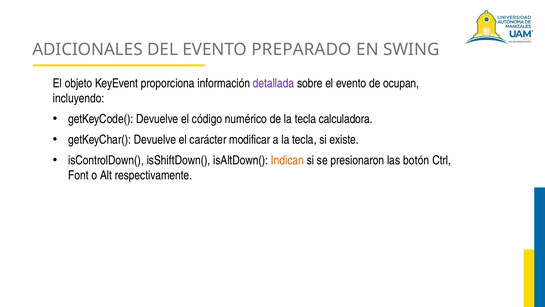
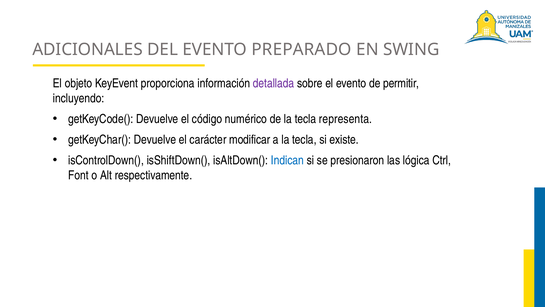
ocupan: ocupan -> permitir (401, 83)
calculadora: calculadora -> representa (346, 119)
Indican colour: orange -> blue (287, 160)
botón: botón -> lógica (416, 160)
